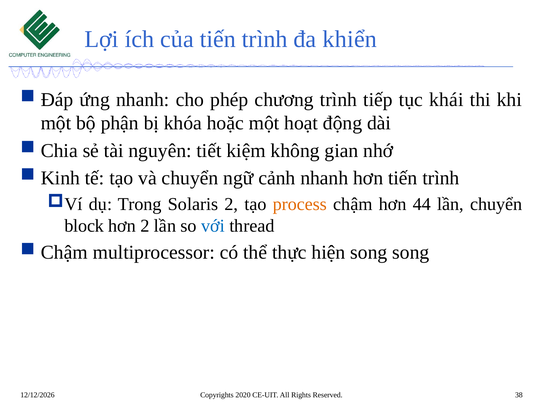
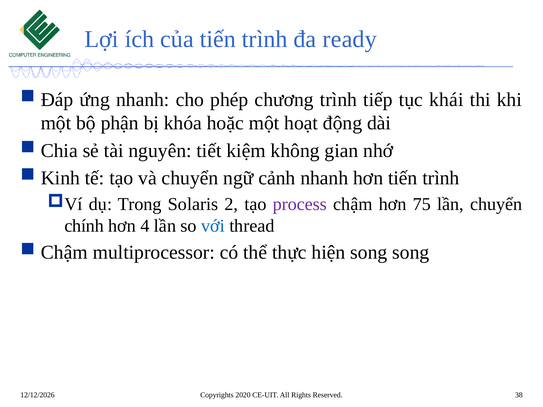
khiển: khiển -> ready (350, 39)
process colour: orange -> purple (300, 204)
44: 44 -> 75 (422, 204)
block: block -> chính (84, 226)
hơn 2: 2 -> 4 (145, 226)
